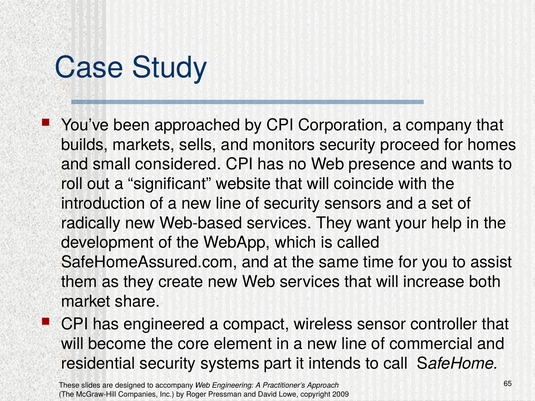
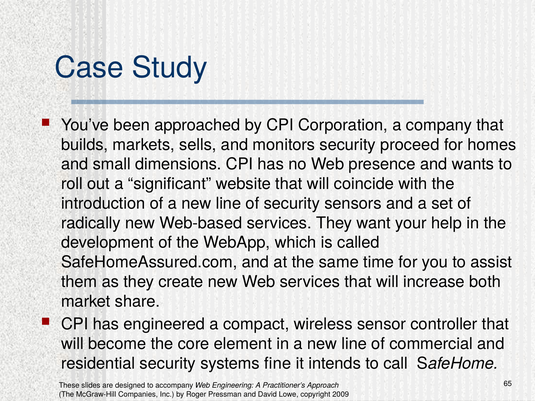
considered: considered -> dimensions (178, 164)
part: part -> fine (278, 364)
